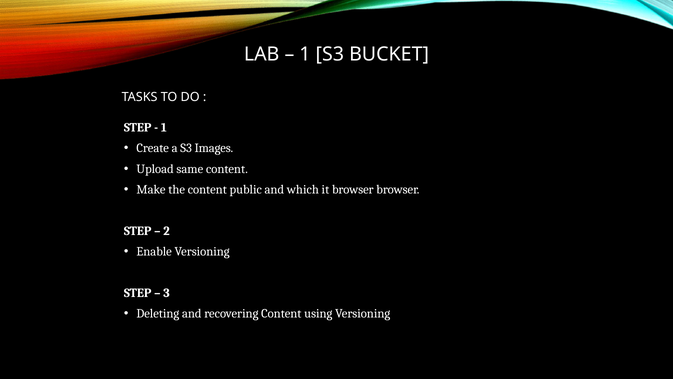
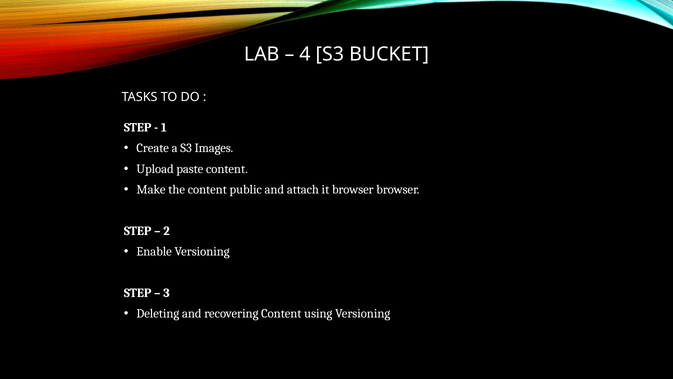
1: 1 -> 4 (305, 54)
same: same -> paste (190, 169)
which: which -> attach (303, 189)
